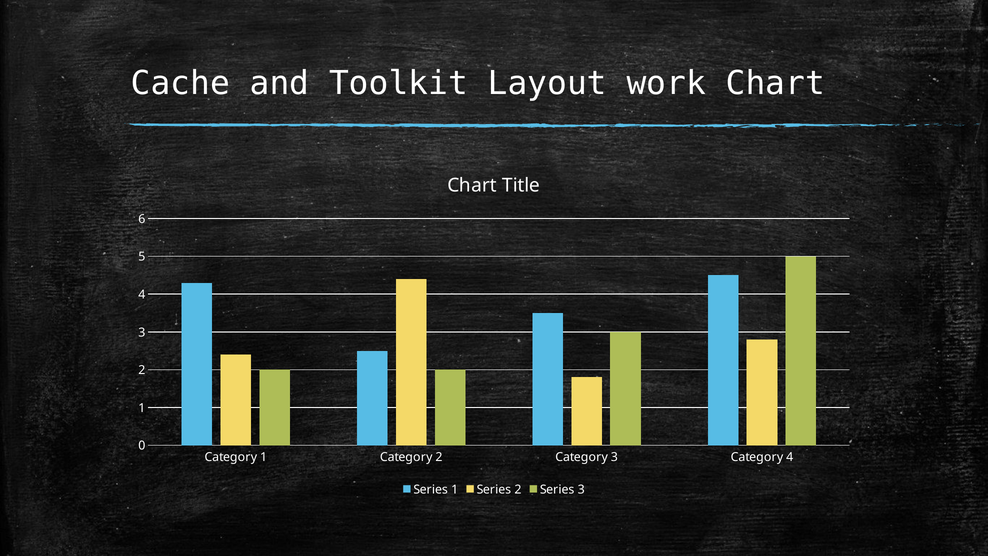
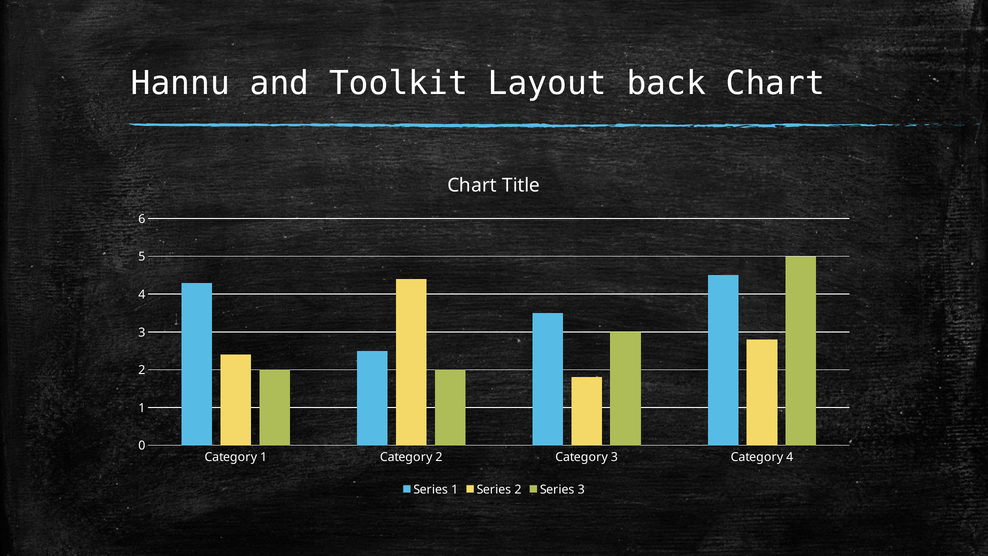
Cache: Cache -> Hannu (180, 83)
work: work -> back (666, 83)
